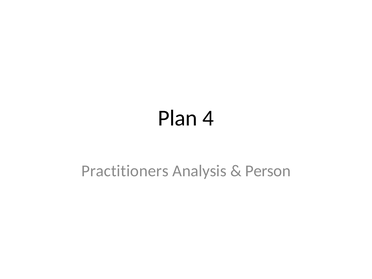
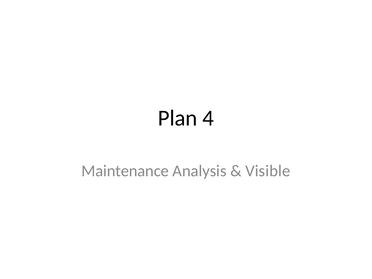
Practitioners: Practitioners -> Maintenance (125, 171)
Person: Person -> Visible (268, 171)
